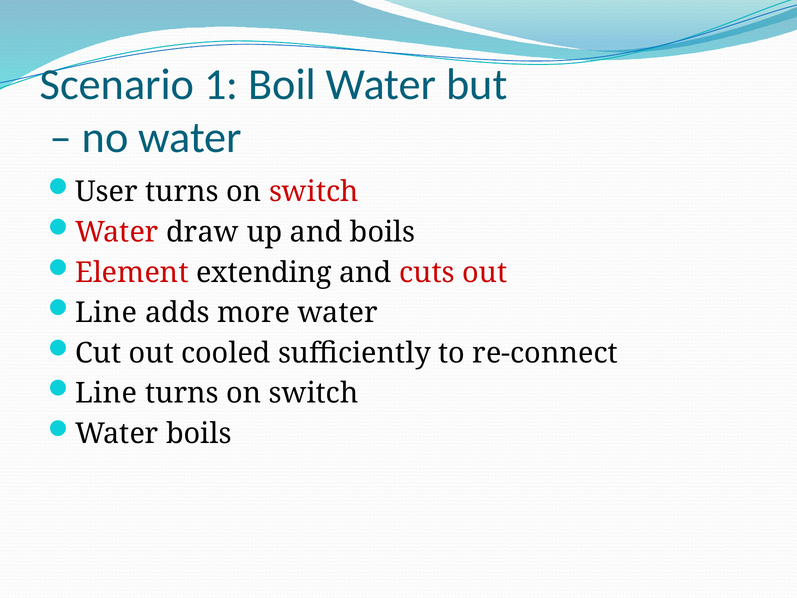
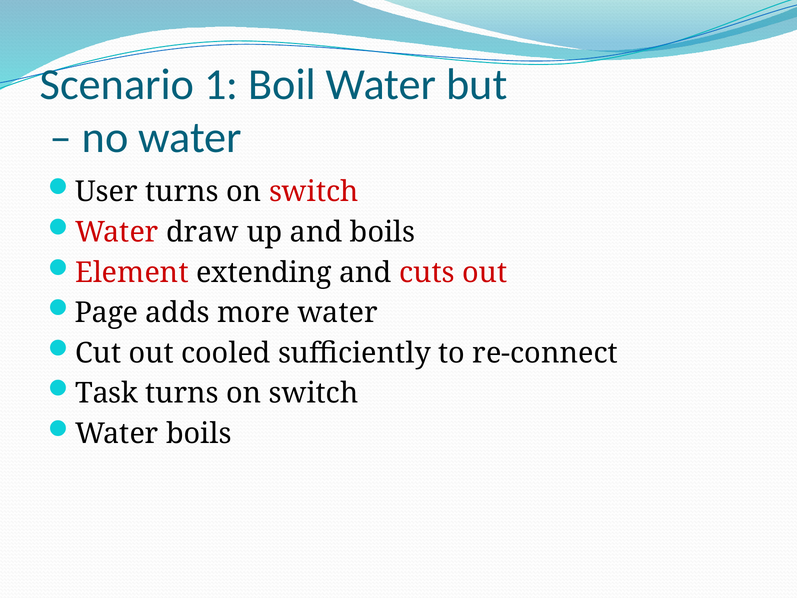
Line: Line -> Page (107, 313)
Line: Line -> Task (107, 393)
